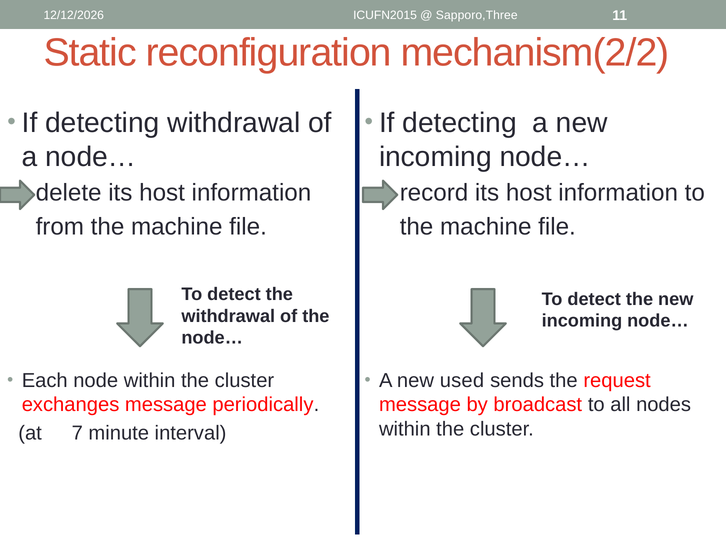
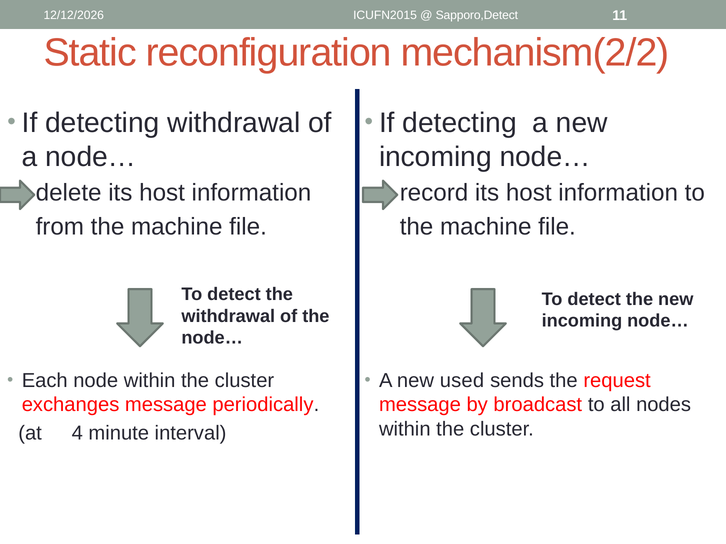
Sapporo,Three: Sapporo,Three -> Sapporo,Detect (477, 15)
7: 7 -> 4 (77, 433)
